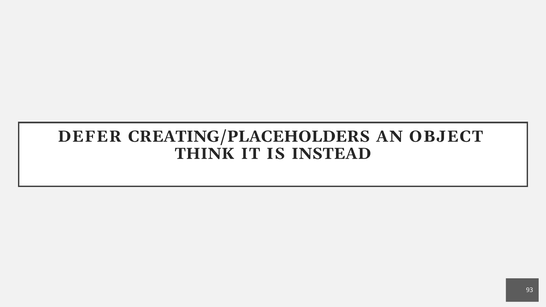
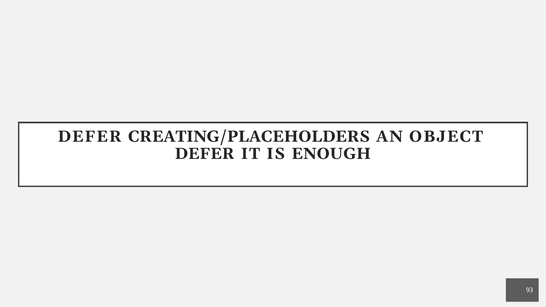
THINK: THINK -> DEFER (205, 154)
INSTEAD: INSTEAD -> ENOUGH (331, 154)
